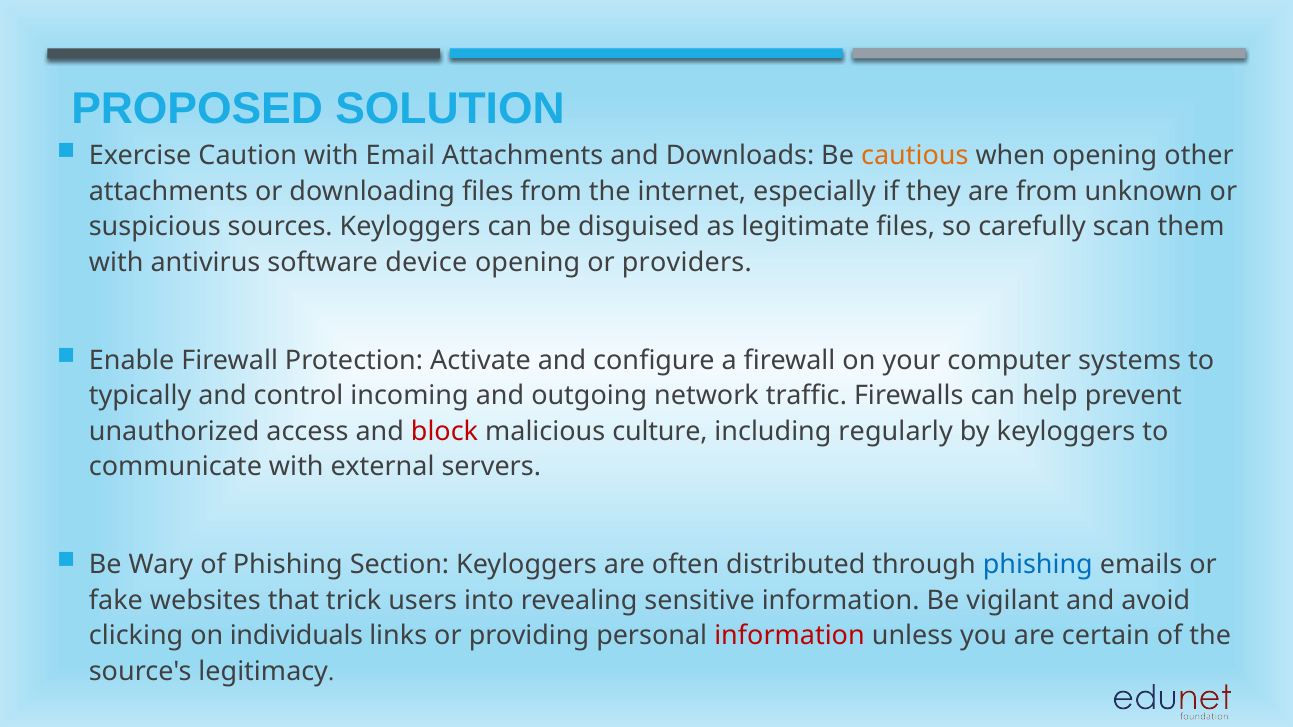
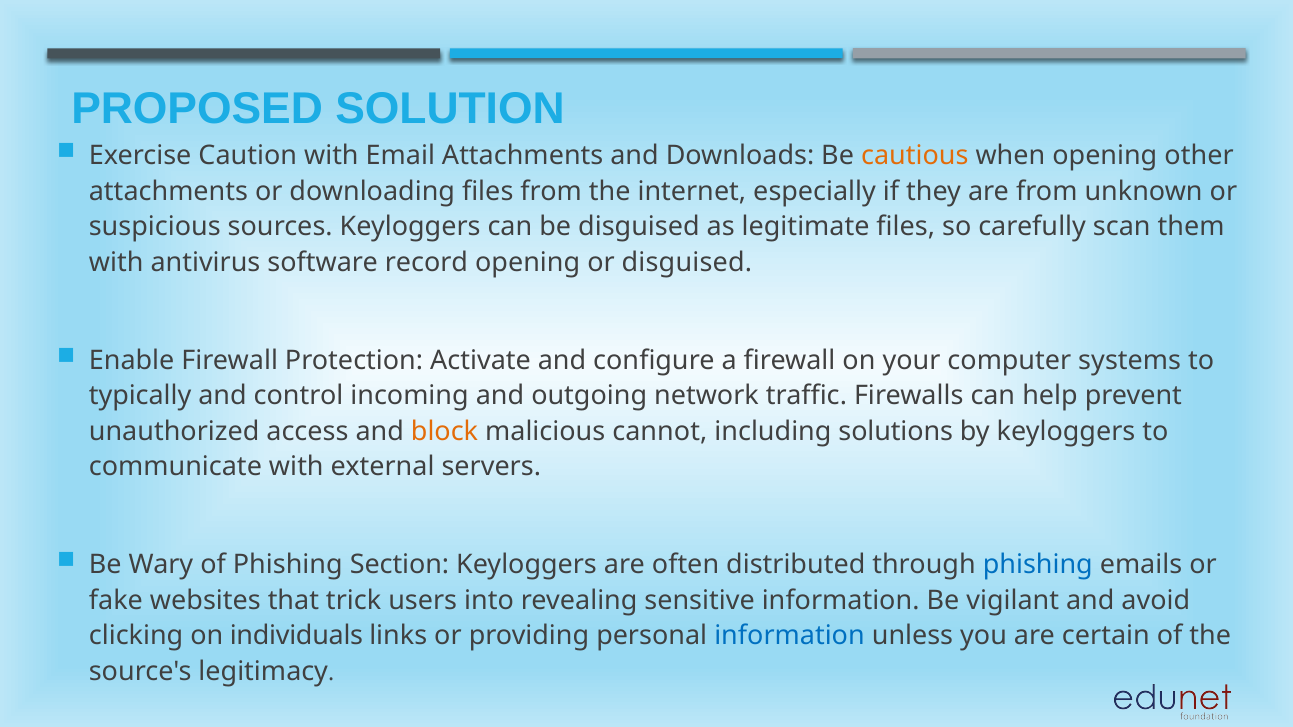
device: device -> record (426, 262)
or providers: providers -> disguised (687, 262)
block colour: red -> orange (445, 432)
culture: culture -> cannot (660, 432)
regularly: regularly -> solutions (896, 432)
information colour: red -> blue (789, 636)
